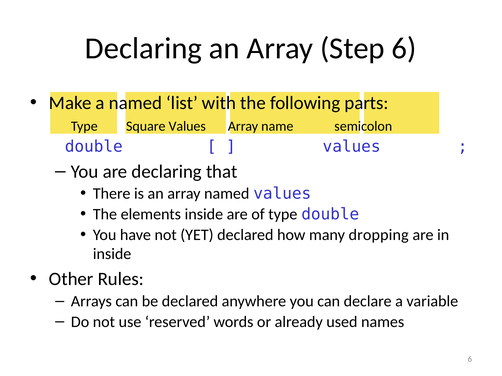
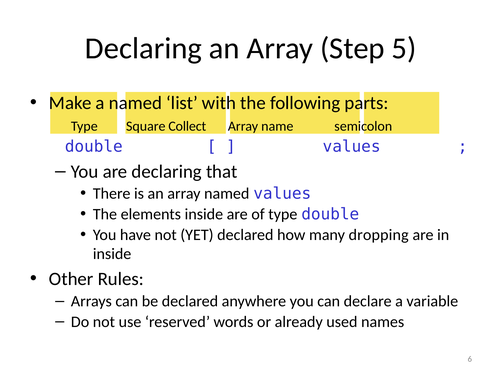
Step 6: 6 -> 5 (404, 49)
Square Values: Values -> Collect (187, 127)
